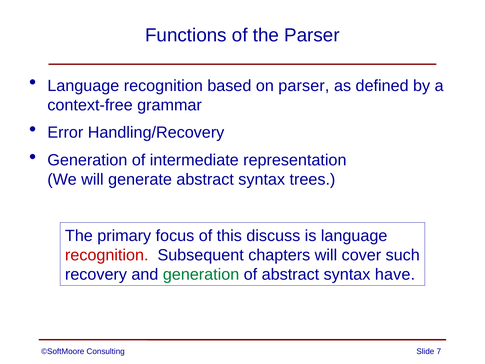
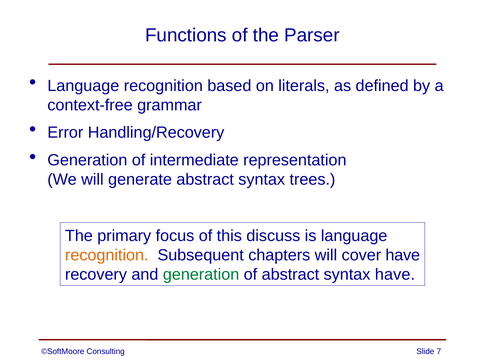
on parser: parser -> literals (304, 86)
recognition colour: red -> orange (107, 255)
cover such: such -> have (403, 255)
